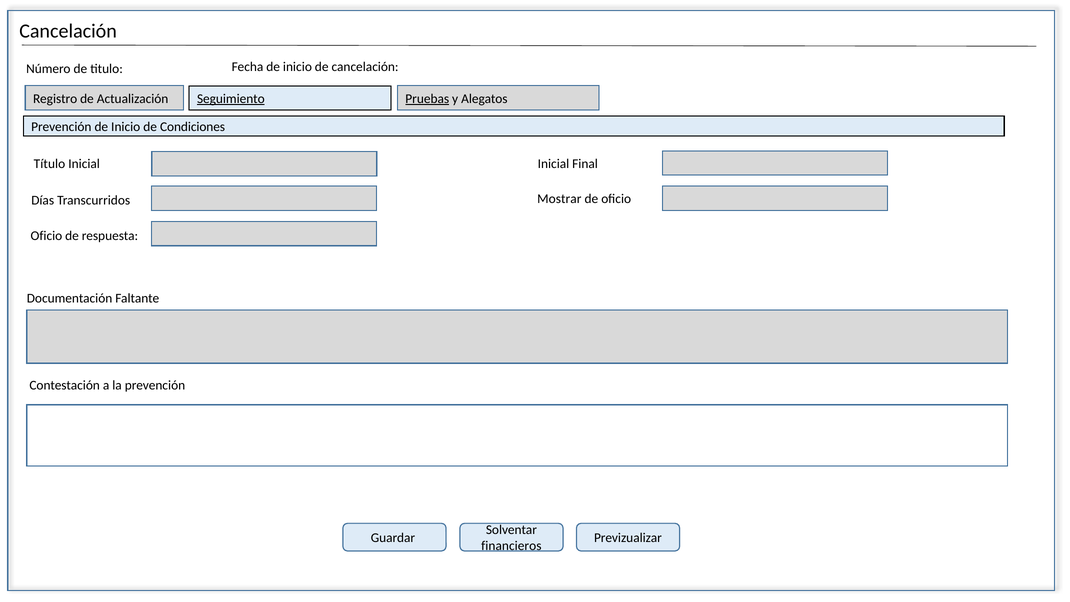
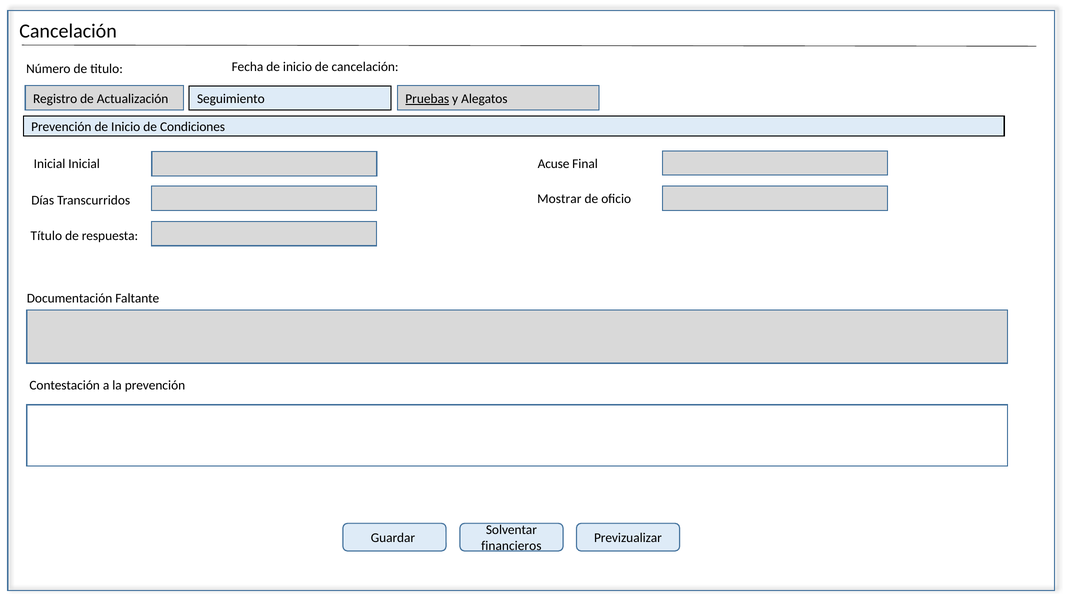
Seguimiento underline: present -> none (231, 99)
Título: Título -> Inicial (50, 164)
Inicial: Inicial -> Acuse (554, 164)
Oficio: Oficio -> Título (46, 236)
